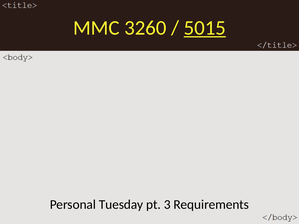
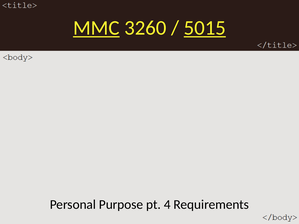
MMC underline: none -> present (96, 28)
Tuesday: Tuesday -> Purpose (121, 205)
3: 3 -> 4 (167, 205)
